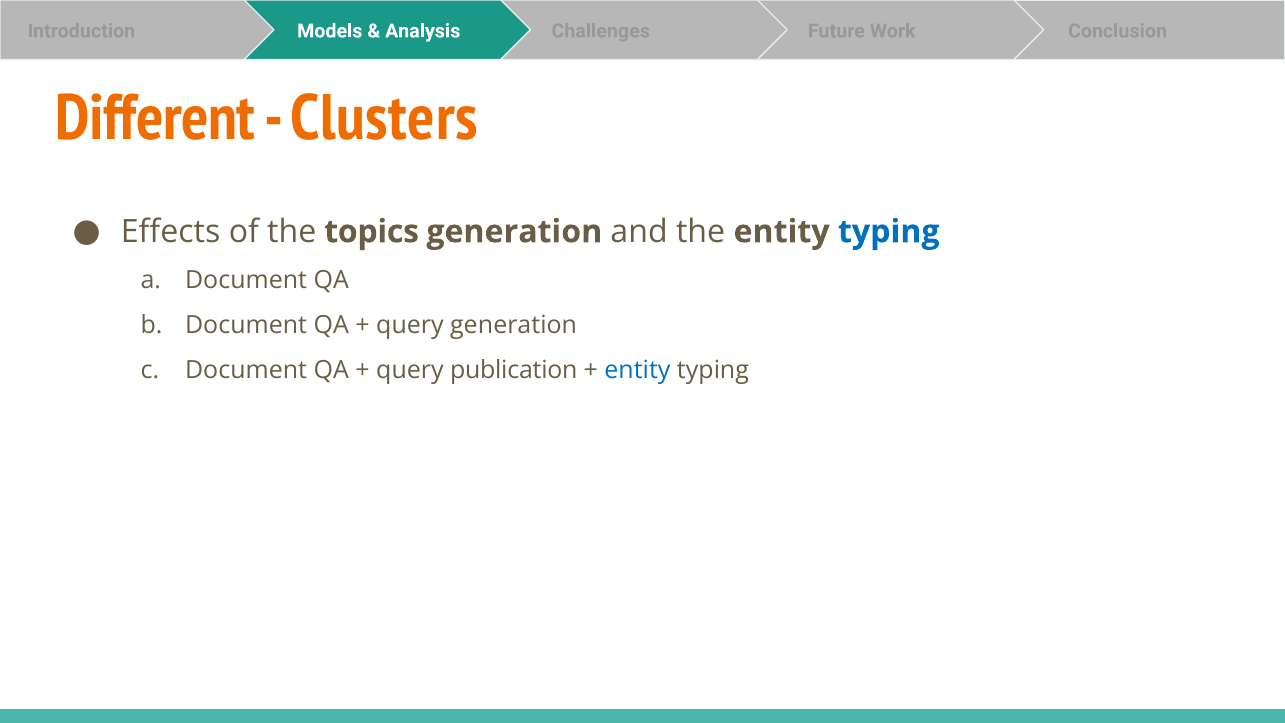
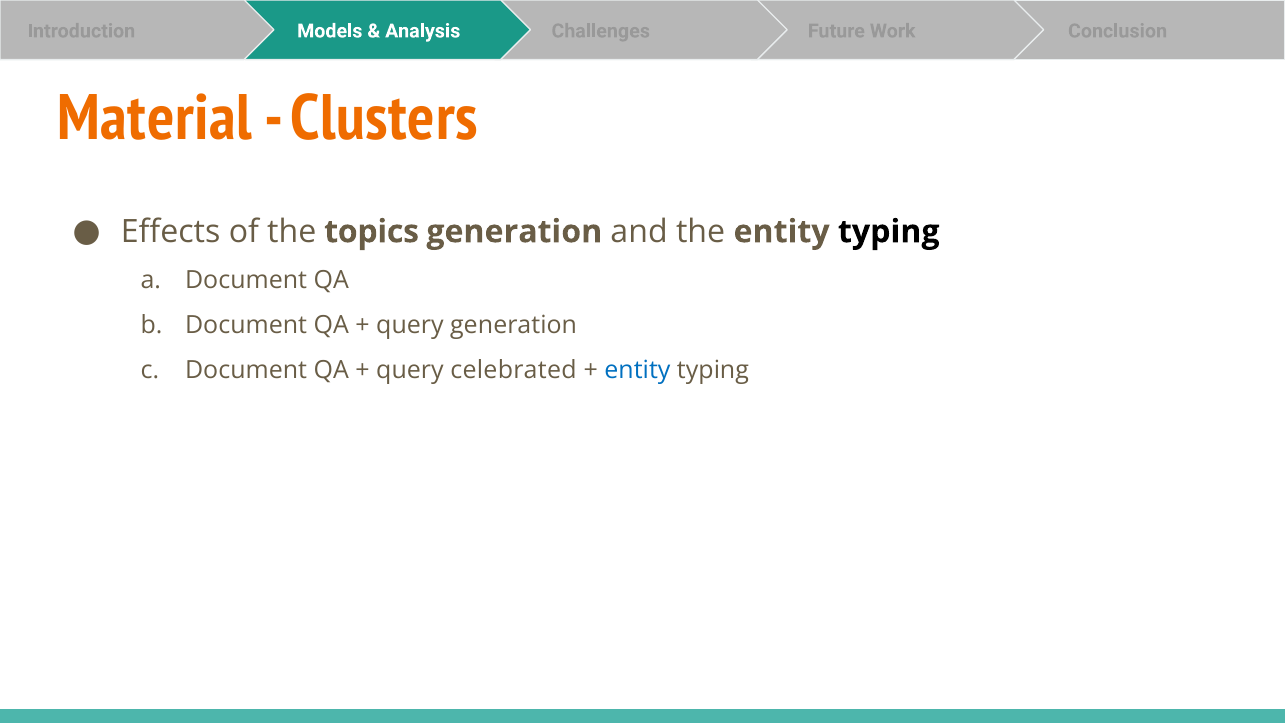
Different: Different -> Material (155, 118)
typing colour: blue -> black (889, 232)
publication: publication -> celebrated (513, 370)
